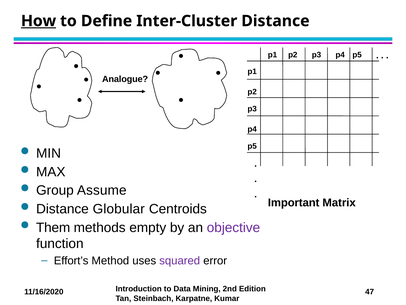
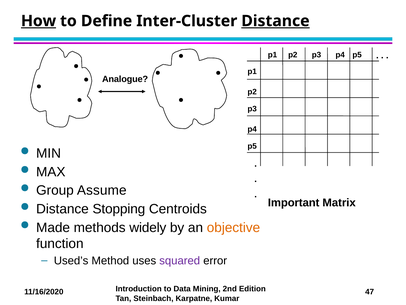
Distance underline: none -> present (275, 21)
Globular: Globular -> Stopping (119, 209)
Them: Them -> Made (53, 227)
empty: empty -> widely (148, 227)
objective colour: purple -> orange (233, 227)
Effort’s: Effort’s -> Used’s (71, 260)
